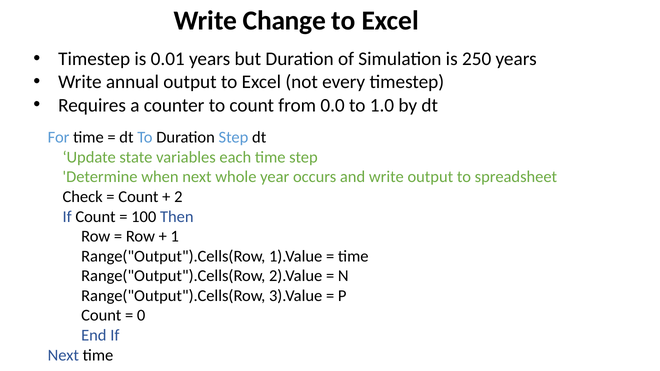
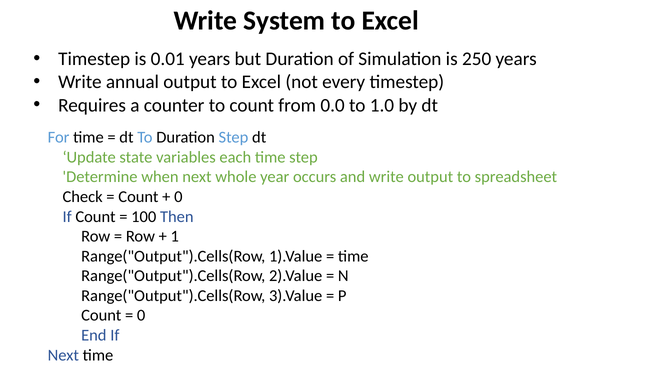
Change: Change -> System (284, 21)
2: 2 -> 0 (178, 197)
